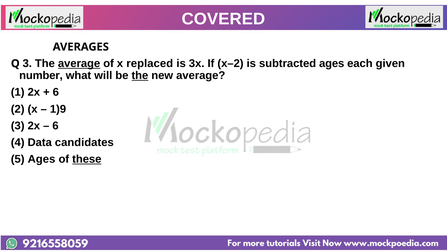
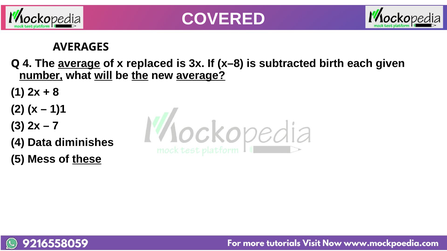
Q 3: 3 -> 4 (27, 64)
x–2: x–2 -> x–8 (231, 64)
subtracted ages: ages -> birth (332, 64)
number underline: none -> present (41, 76)
will underline: none -> present (103, 76)
average underline: none -> present (201, 76)
6: 6 -> 8 (56, 92)
1)9: 1)9 -> 1)1 (58, 109)
6: 6 -> 7 (56, 126)
candidates: candidates -> diminishes (84, 143)
5 Ages: Ages -> Mess (42, 159)
